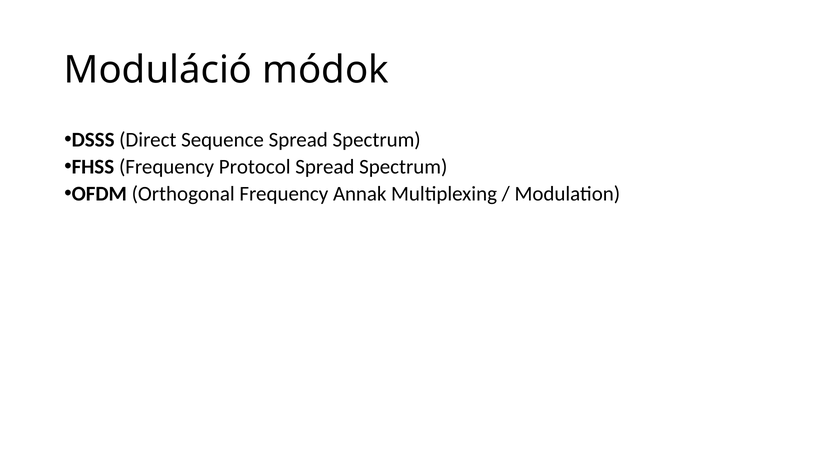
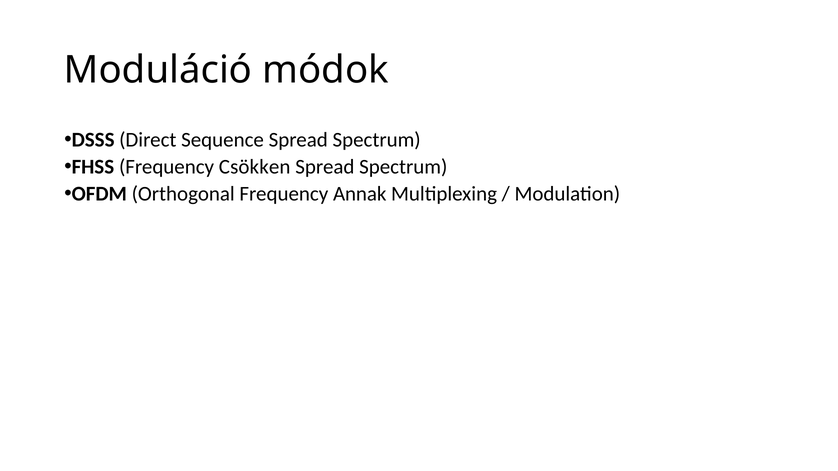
Protocol: Protocol -> Csökken (255, 167)
